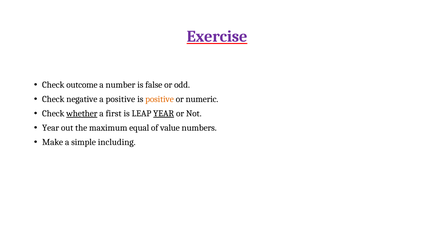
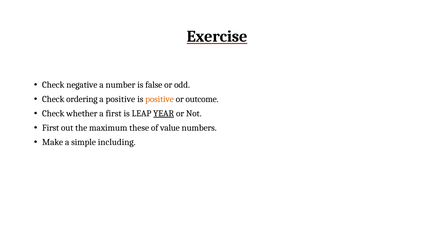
Exercise colour: purple -> black (217, 36)
outcome: outcome -> negative (82, 85)
negative: negative -> ordering (82, 99)
numeric: numeric -> outcome (202, 99)
whether underline: present -> none (82, 114)
Year: Year -> First (51, 128)
equal: equal -> these (139, 128)
